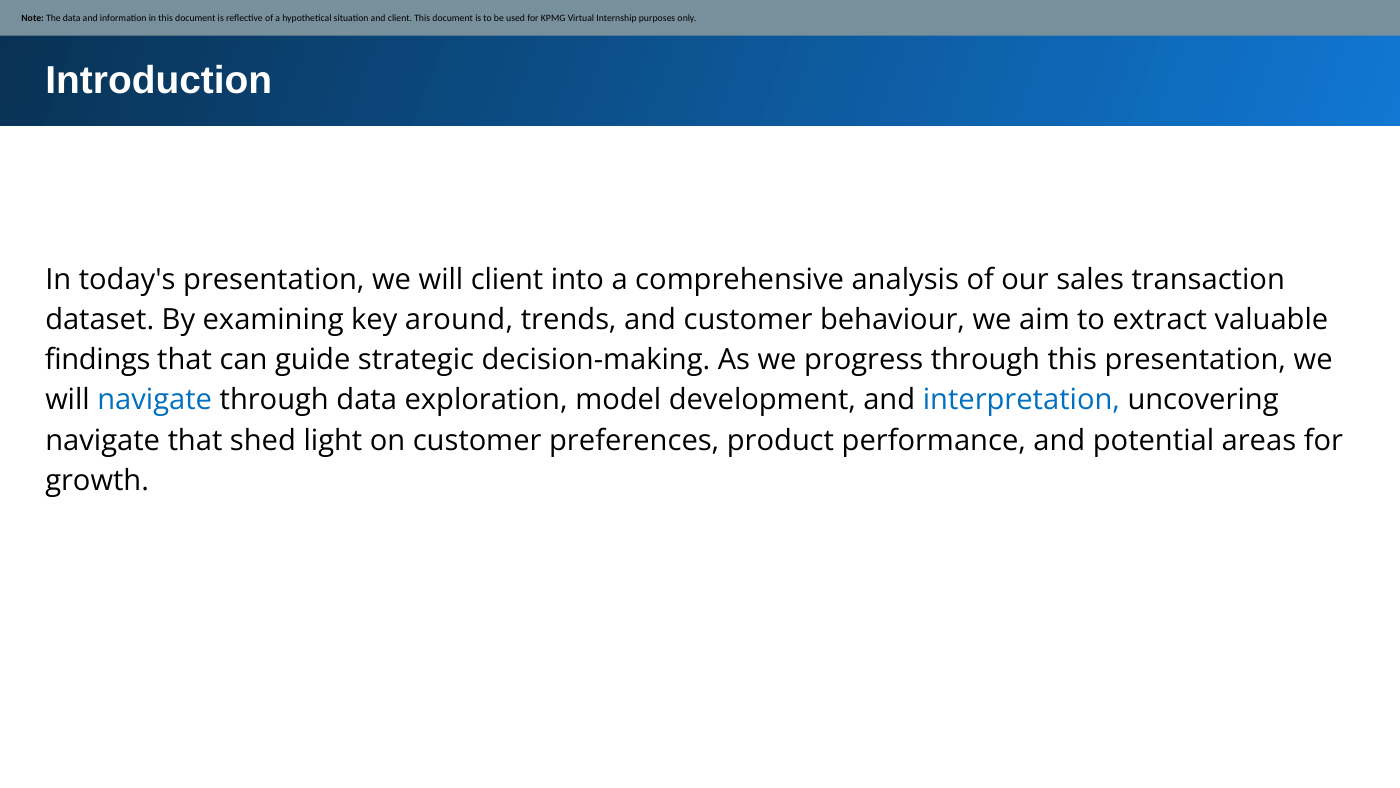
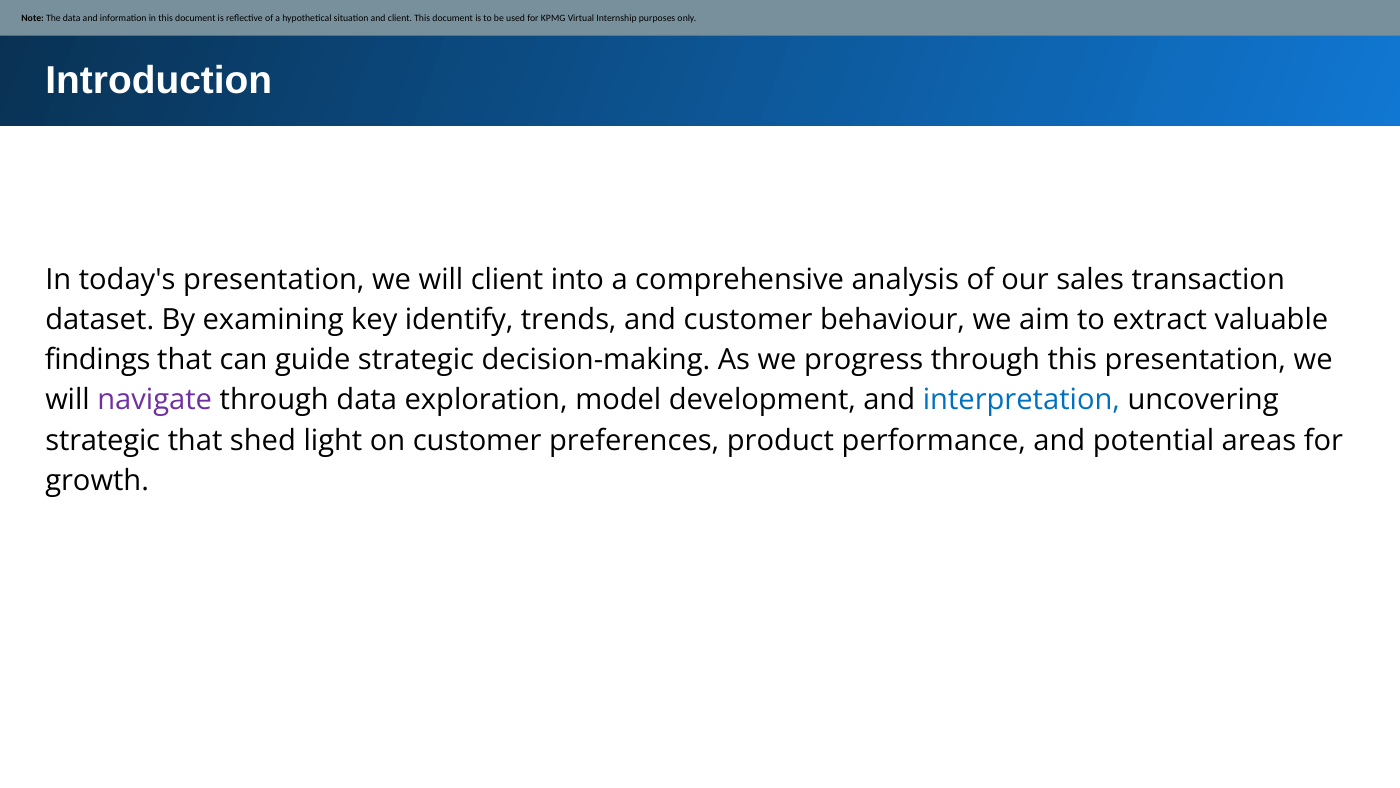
around: around -> identify (459, 320)
navigate colour: blue -> purple (155, 400)
navigate: navigate -> strategic (103, 440)
